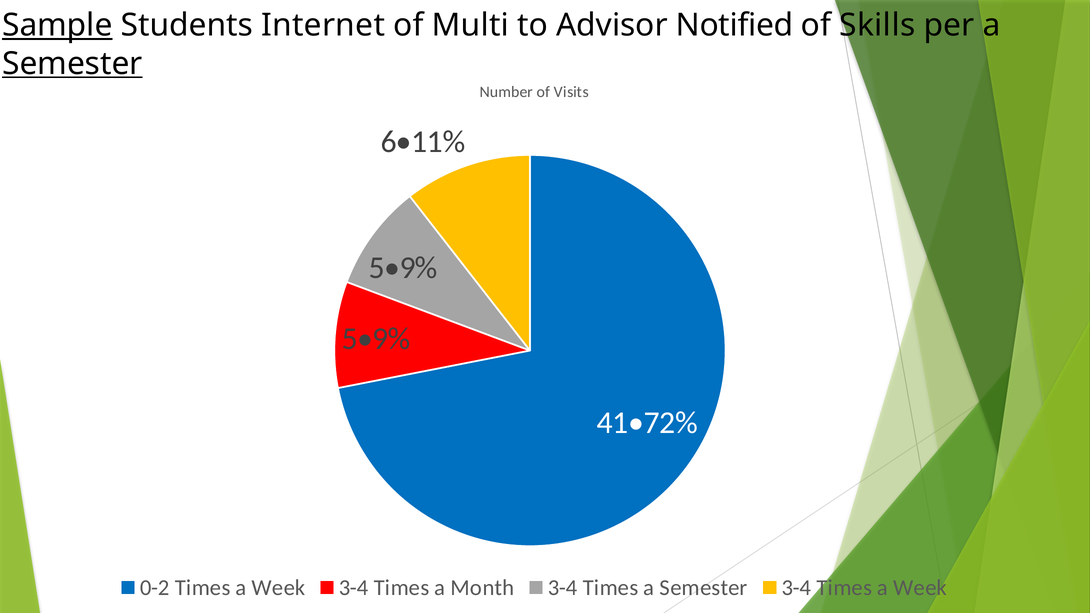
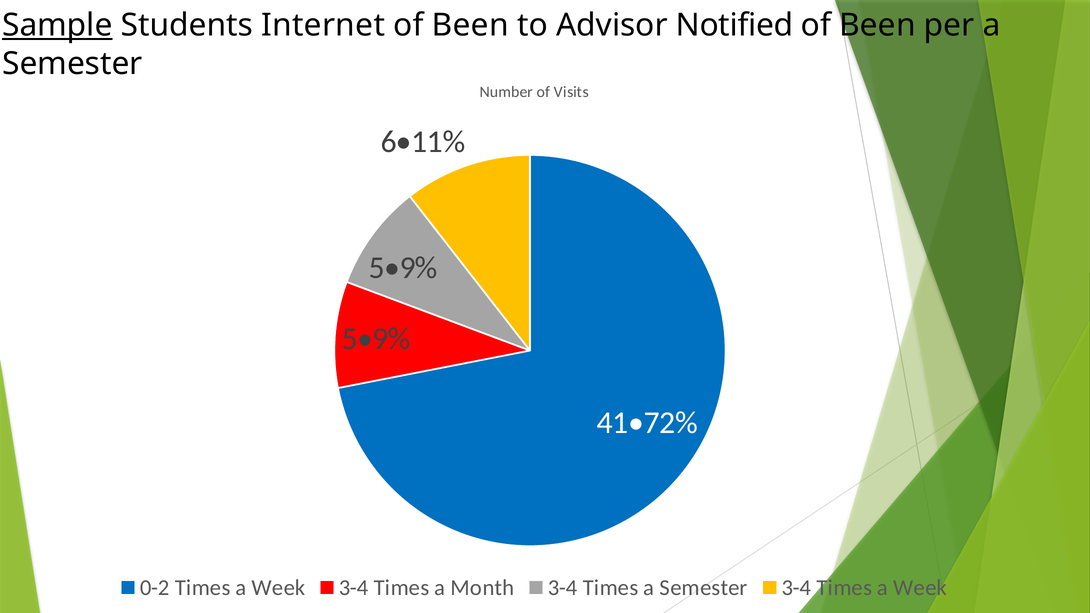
Multi: Multi -> Been (470, 25)
Skills: Skills -> Been (877, 25)
Semester underline: present -> none (72, 64)
